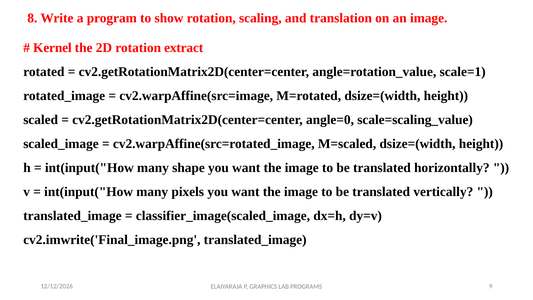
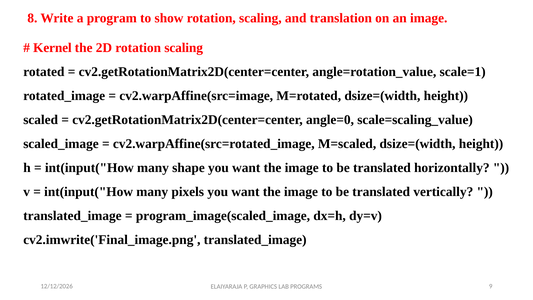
2D rotation extract: extract -> scaling (184, 48)
classifier_image(scaled_image: classifier_image(scaled_image -> program_image(scaled_image (223, 216)
